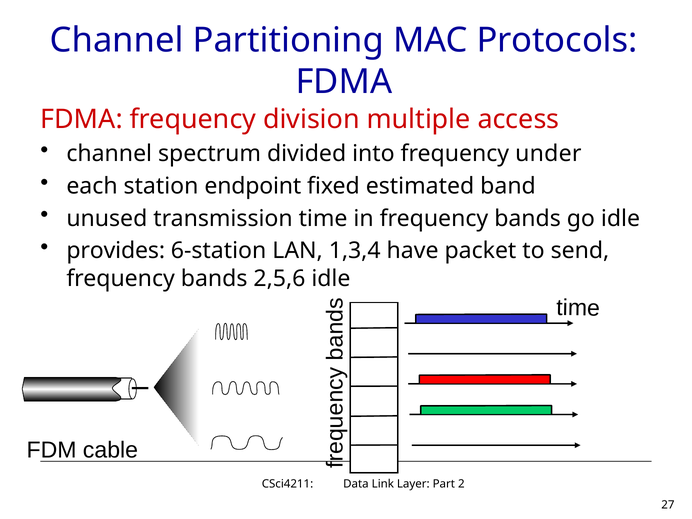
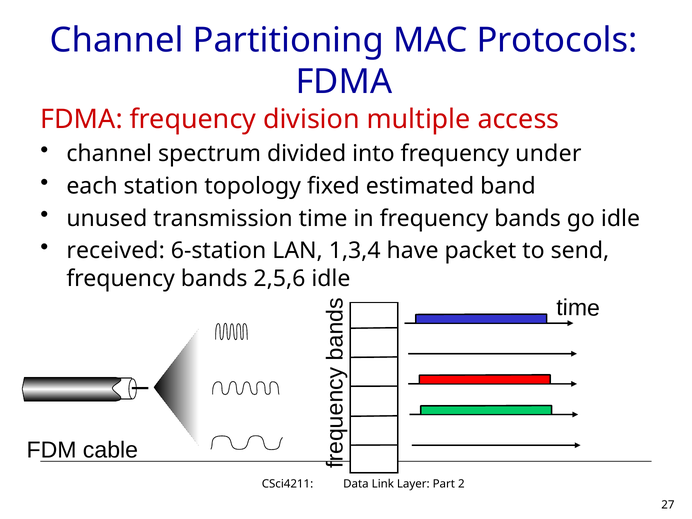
endpoint: endpoint -> topology (253, 186)
provides: provides -> received (116, 251)
